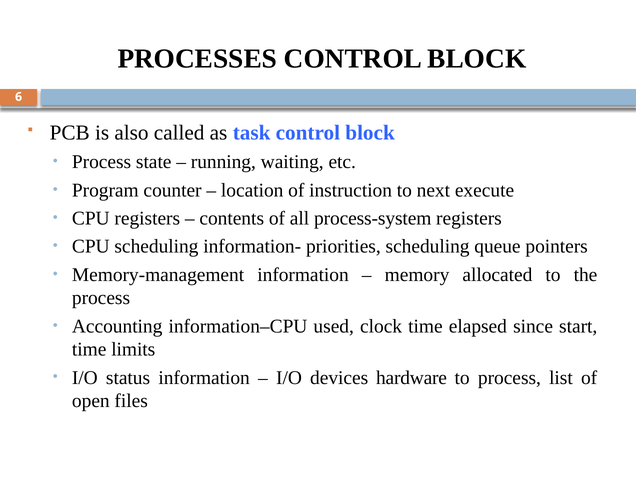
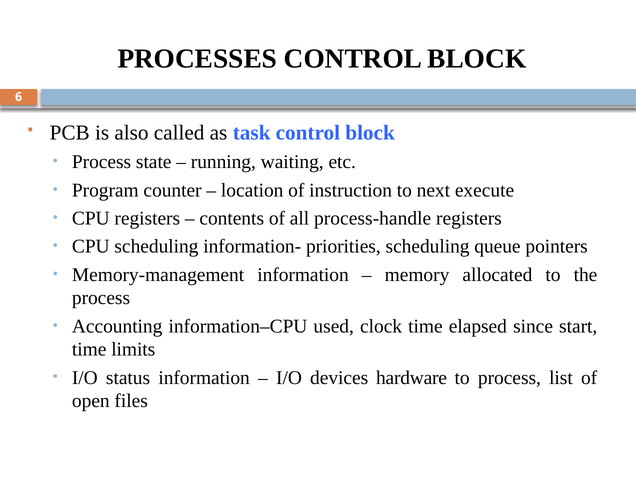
process-system: process-system -> process-handle (373, 218)
